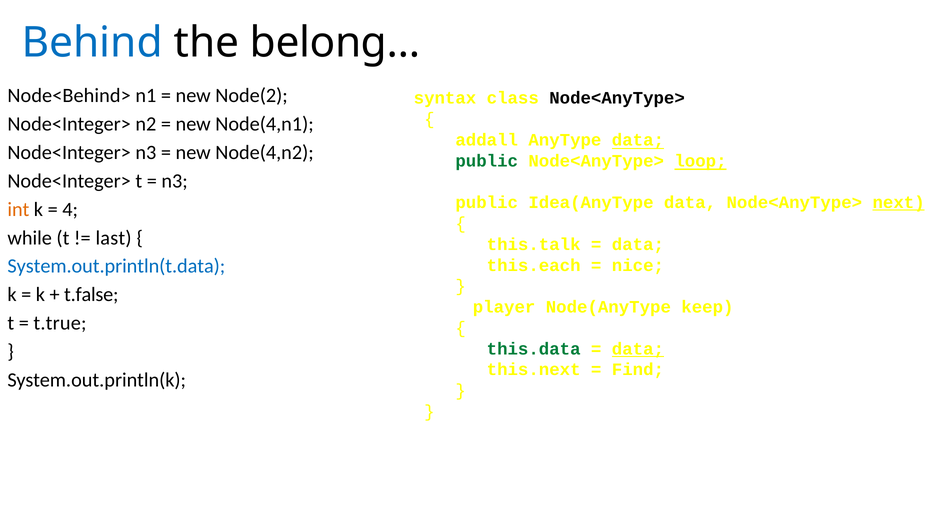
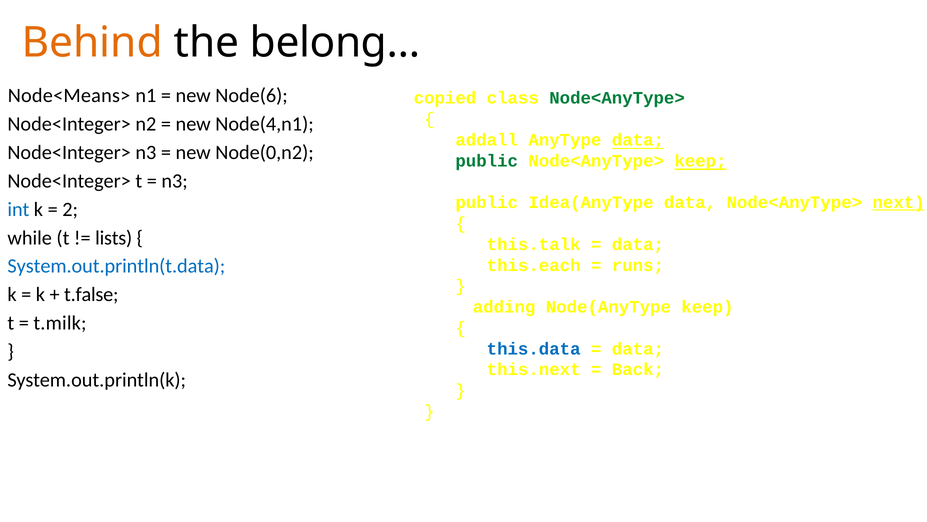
Behind colour: blue -> orange (92, 43)
Node<Behind>: Node<Behind> -> Node<Means> (69, 96)
Node(2: Node(2 -> Node(6 (252, 96)
syntax: syntax -> copied (445, 98)
Node<AnyType> colour: black -> green (617, 98)
Node(4,n2: Node(4,n2 -> Node(0,n2 (265, 152)
Node<AnyType> loop: loop -> keep (700, 161)
int colour: orange -> blue (18, 209)
4: 4 -> 2 (70, 209)
last: last -> lists (114, 238)
nice: nice -> runs (638, 265)
player: player -> adding (504, 307)
t.true: t.true -> t.milk (60, 323)
this.data colour: green -> blue (534, 348)
data underline: present -> none (638, 348)
Find: Find -> Back (638, 369)
